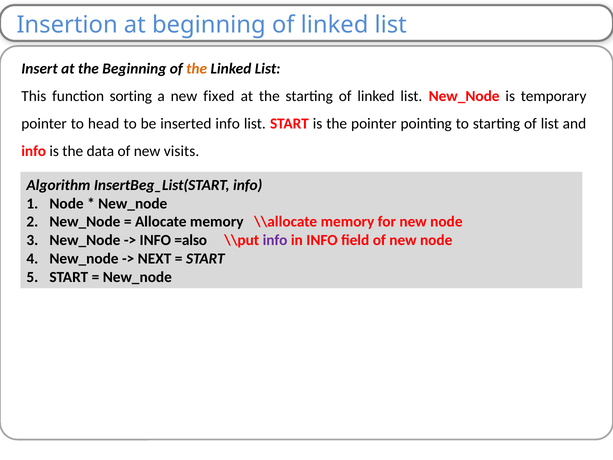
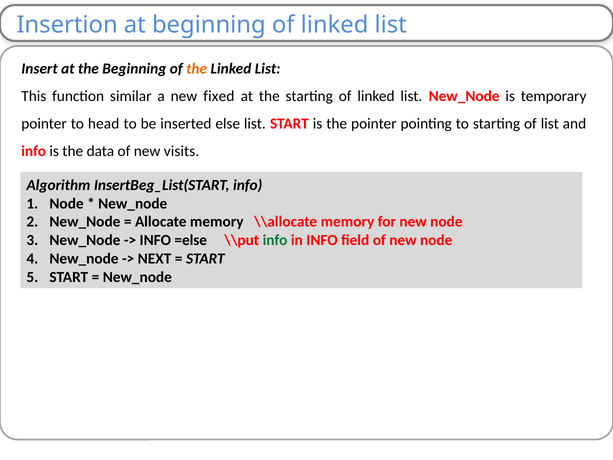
sorting: sorting -> similar (131, 96)
inserted info: info -> else (228, 124)
=also: =also -> =else (191, 240)
info colour: purple -> green (275, 240)
